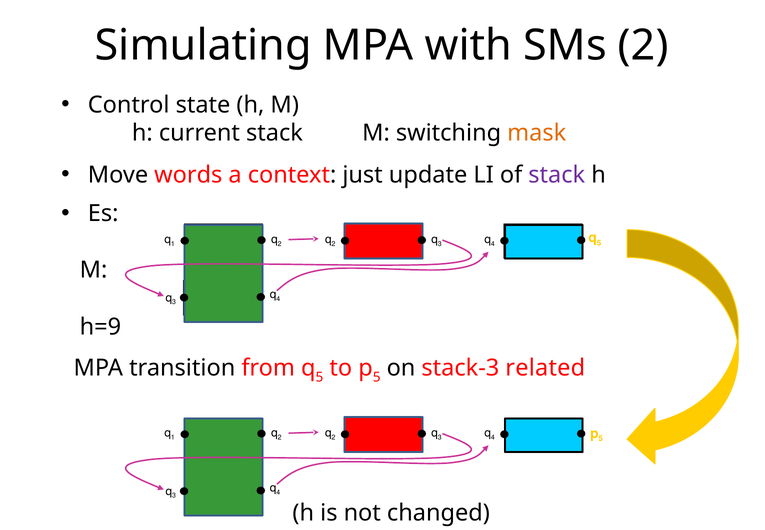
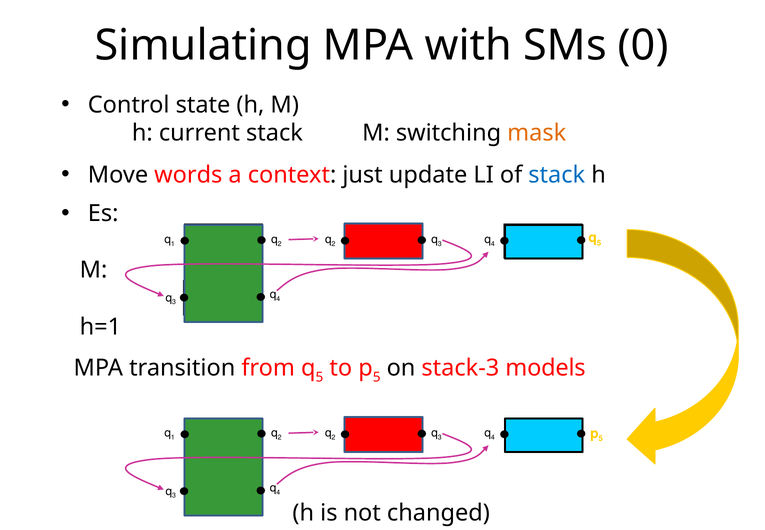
SMs 2: 2 -> 0 (643, 45)
stack colour: purple -> blue (557, 175)
h=9: h=9 -> h=1 (100, 327)
related: related -> models (545, 368)
